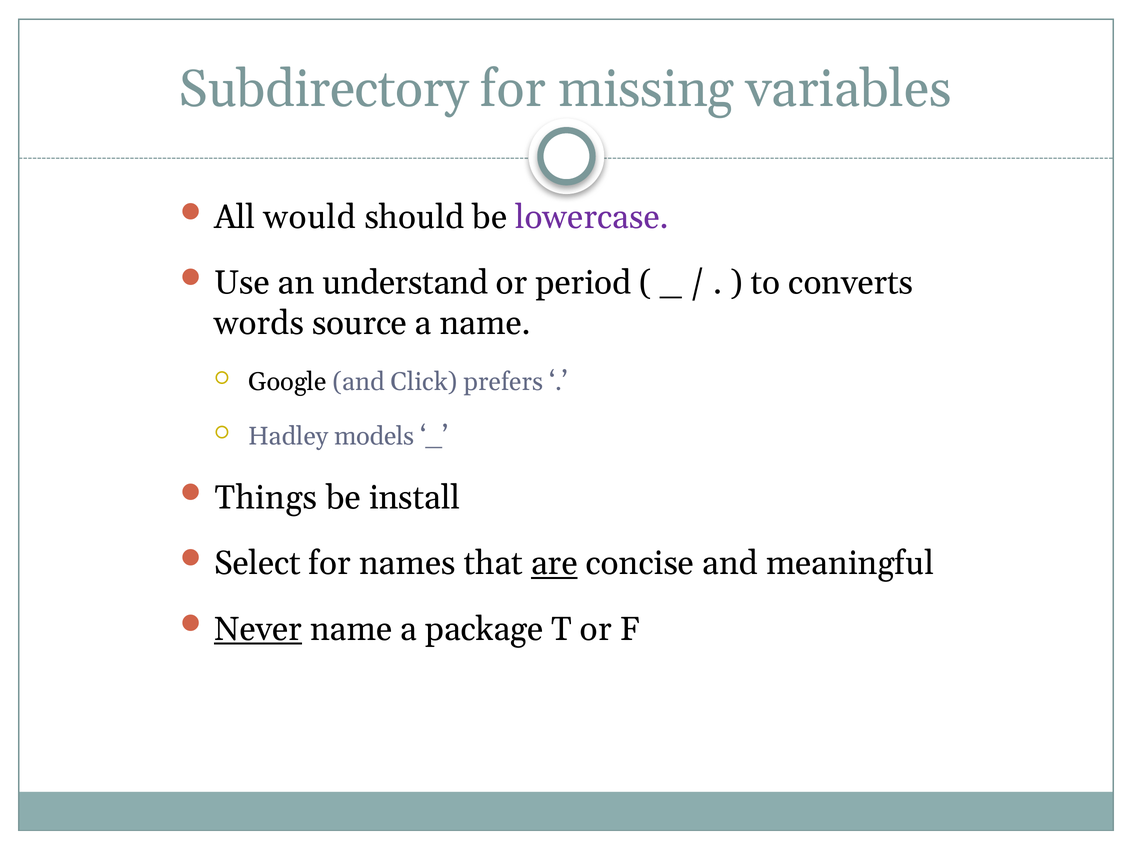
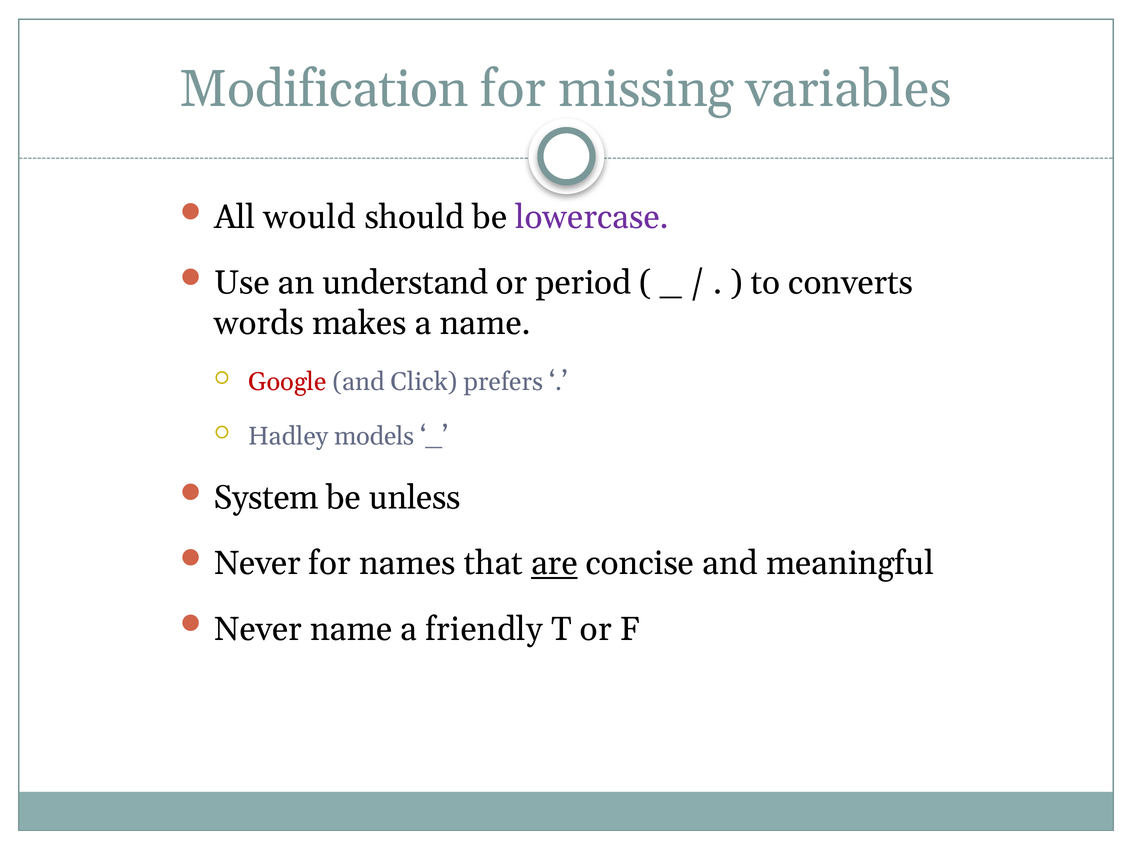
Subdirectory: Subdirectory -> Modification (324, 89)
source: source -> makes (359, 323)
Google colour: black -> red (287, 382)
Things: Things -> System (266, 498)
install: install -> unless (415, 498)
Select: Select -> Never (257, 563)
Never underline: present -> none (258, 629)
package: package -> friendly (484, 629)
